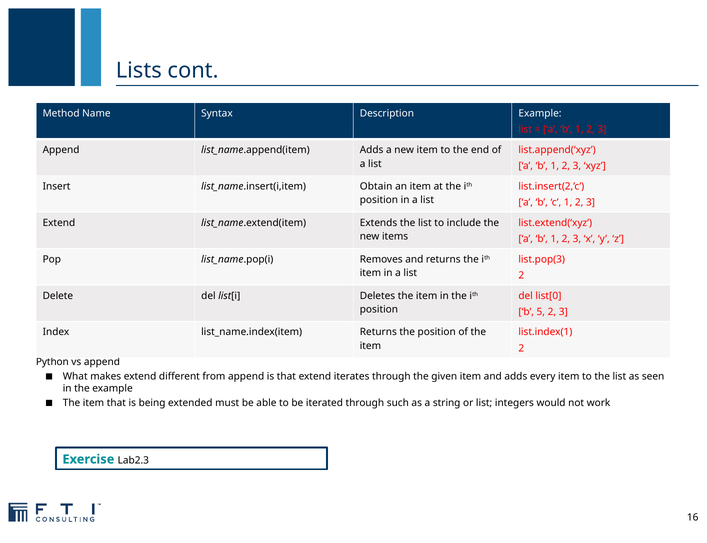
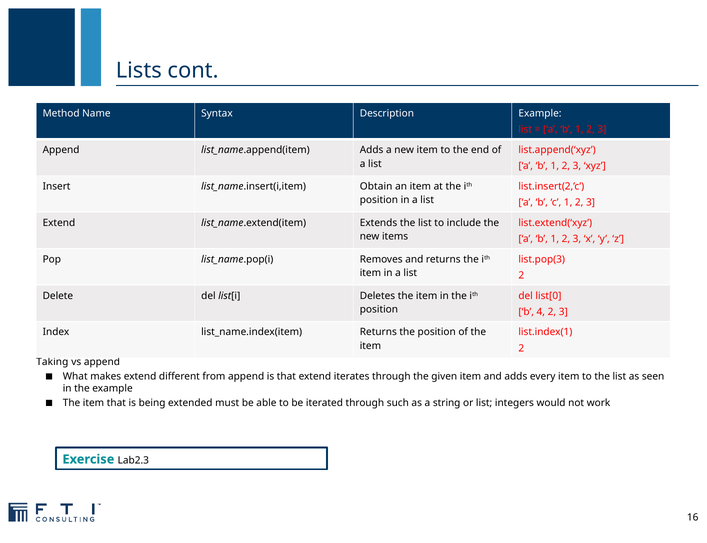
5: 5 -> 4 (541, 312)
Python: Python -> Taking (52, 362)
